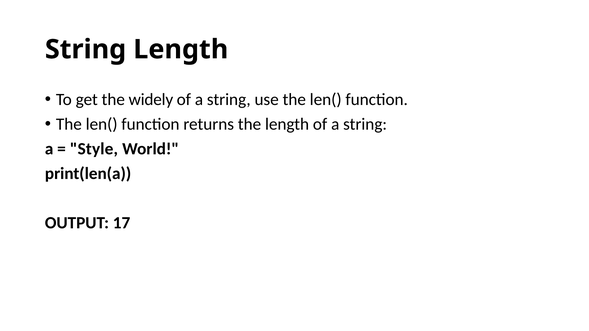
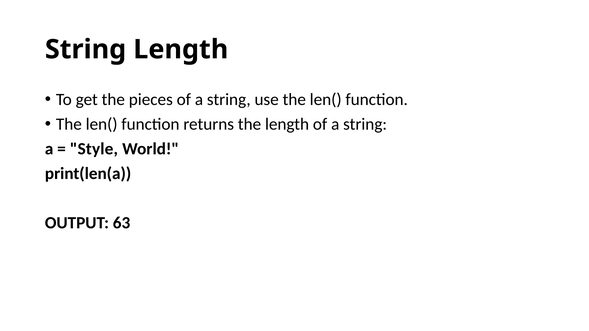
widely: widely -> pieces (151, 100)
17: 17 -> 63 (122, 223)
